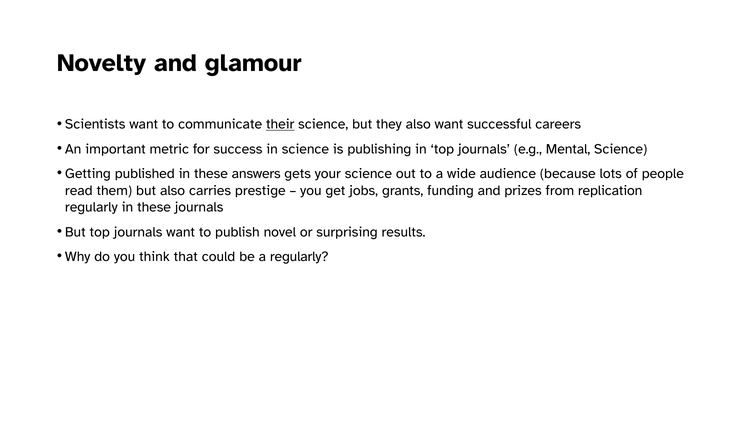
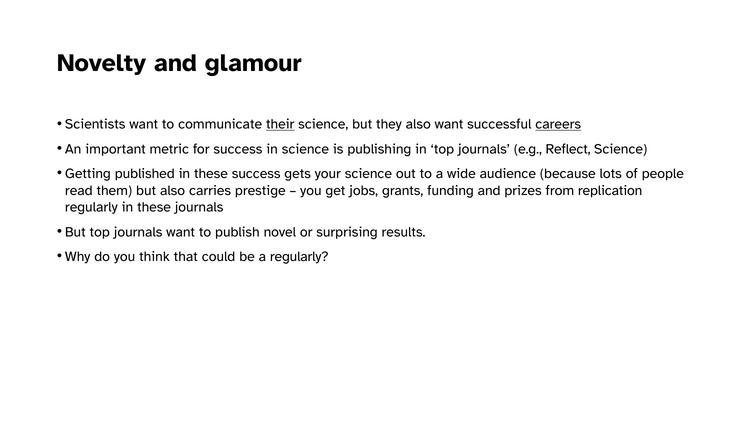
careers underline: none -> present (558, 124)
Mental: Mental -> Reflect (568, 149)
these answers: answers -> success (256, 174)
